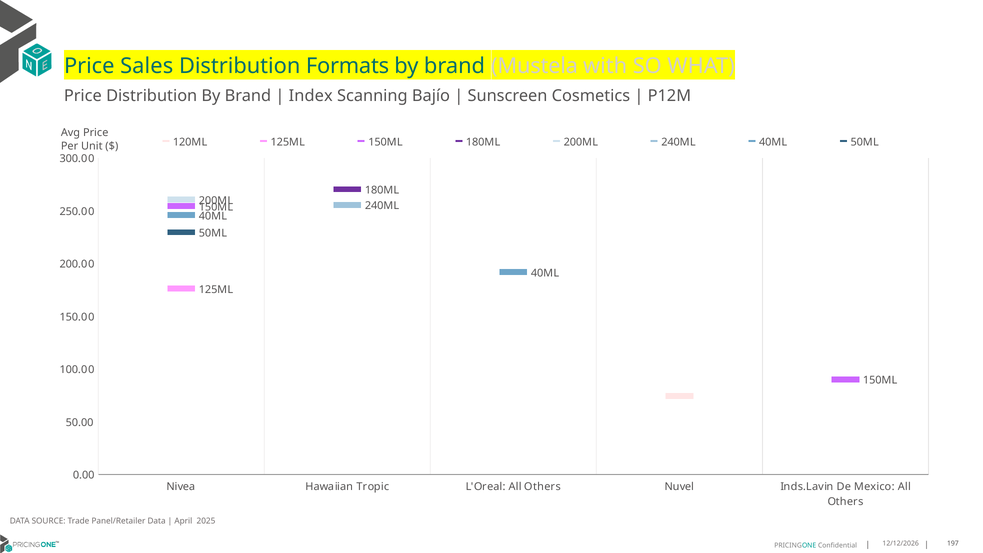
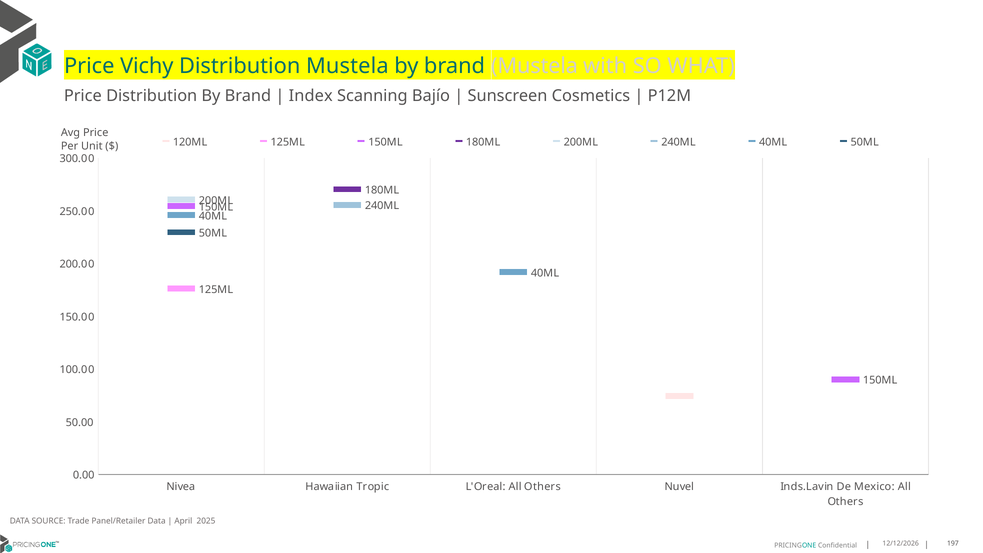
Sales: Sales -> Vichy (147, 66)
Distribution Formats: Formats -> Mustela (347, 66)
